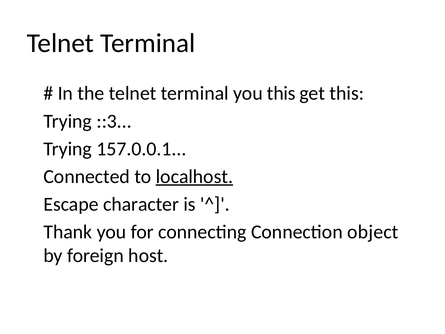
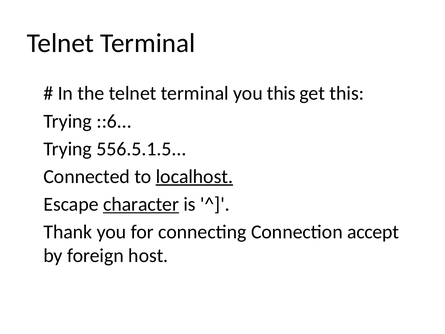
::3: ::3 -> ::6 (114, 121)
157.0.0.1: 157.0.0.1 -> 556.5.1.5 (141, 149)
character underline: none -> present (141, 204)
object: object -> accept (373, 232)
